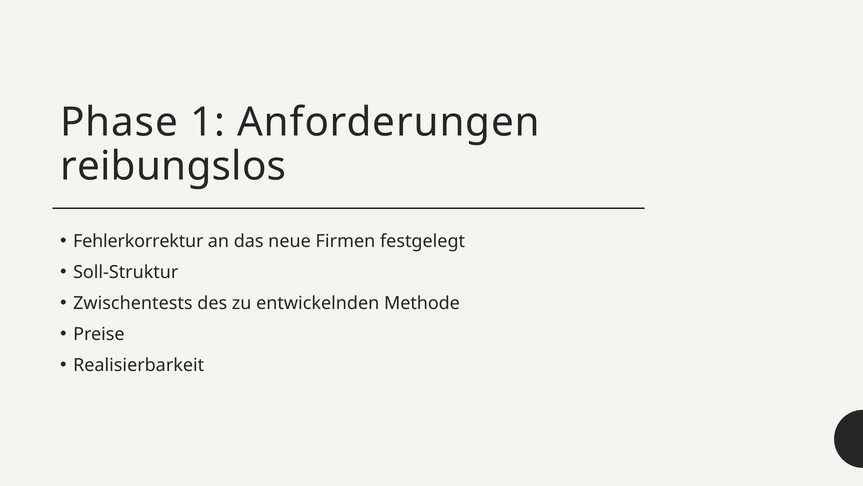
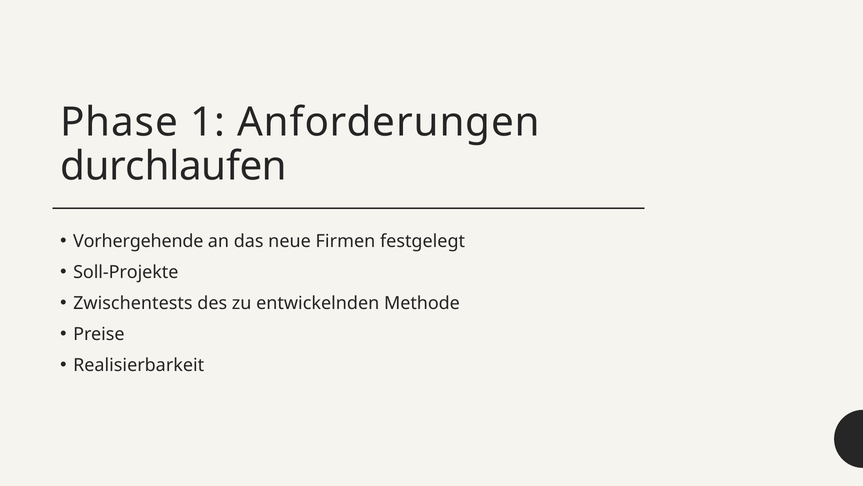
reibungslos: reibungslos -> durchlaufen (174, 166)
Fehlerkorrektur: Fehlerkorrektur -> Vorhergehende (138, 241)
Soll-Struktur: Soll-Struktur -> Soll-Projekte (126, 272)
